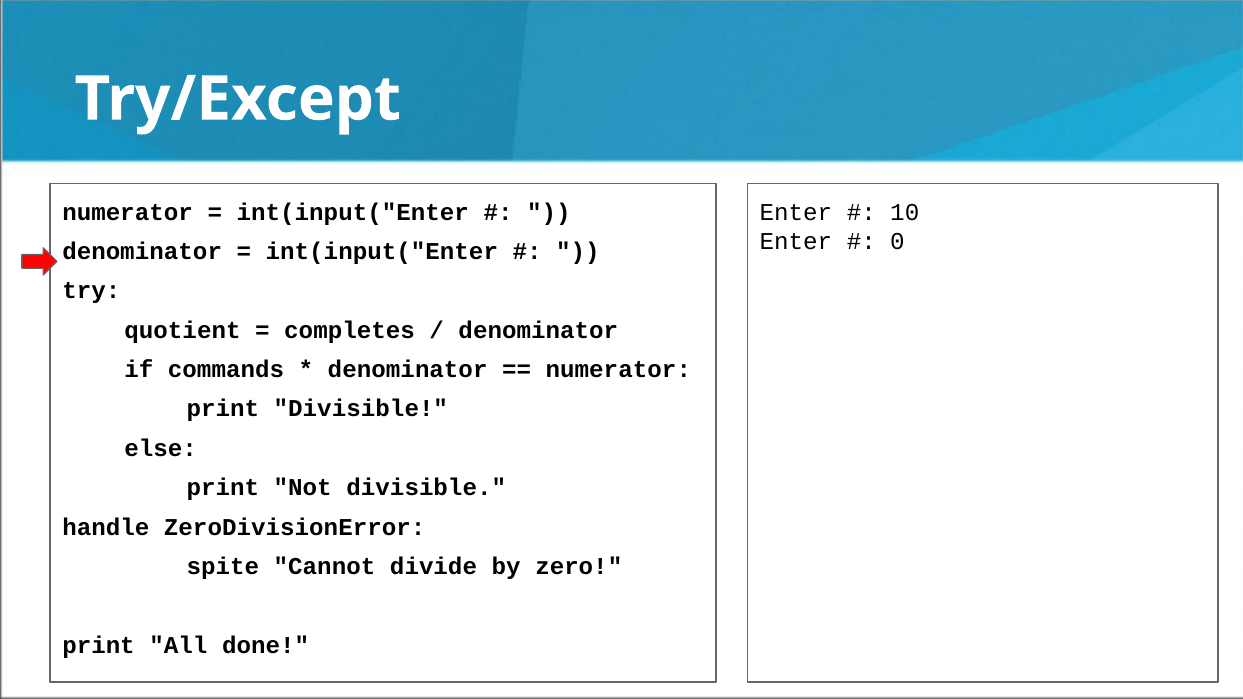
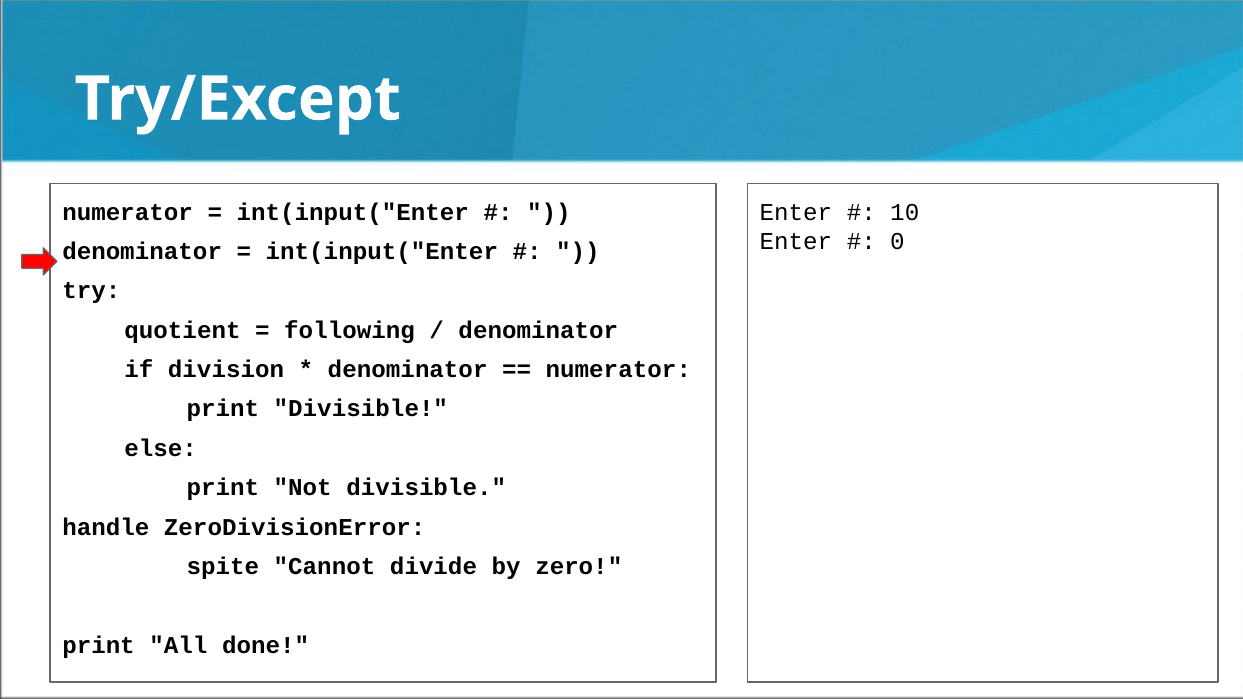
completes: completes -> following (350, 330)
commands: commands -> division (226, 370)
